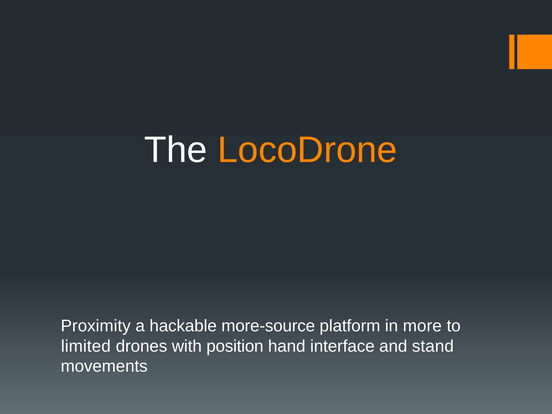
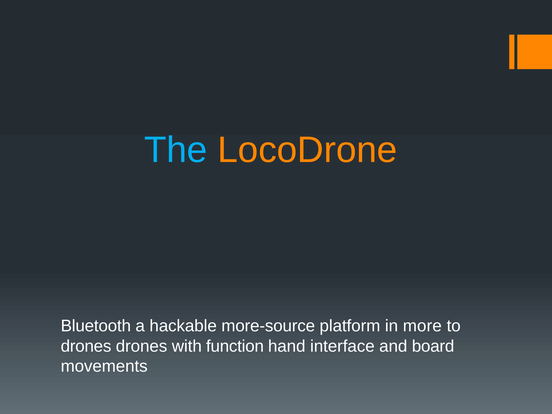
The colour: white -> light blue (176, 150)
Proximity: Proximity -> Bluetooth (96, 326)
limited: limited -> drones (86, 346)
position: position -> function (235, 346)
stand: stand -> board (433, 346)
